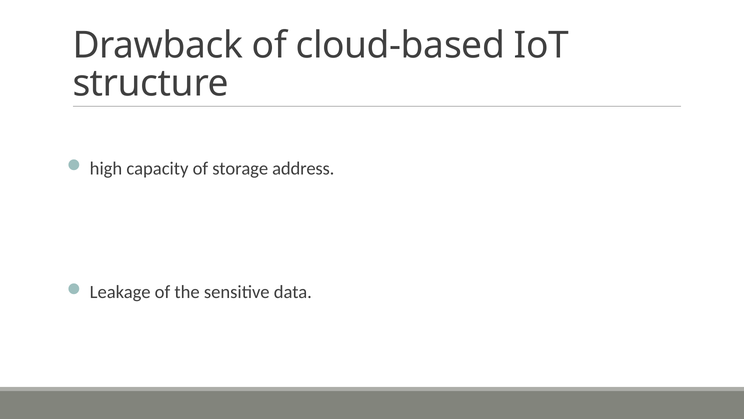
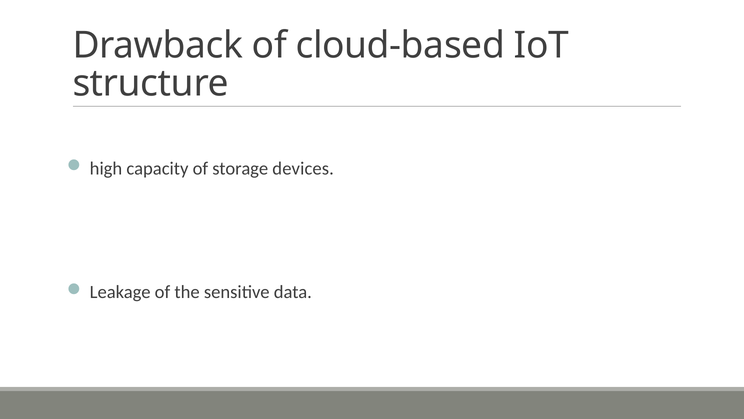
address: address -> devices (303, 168)
